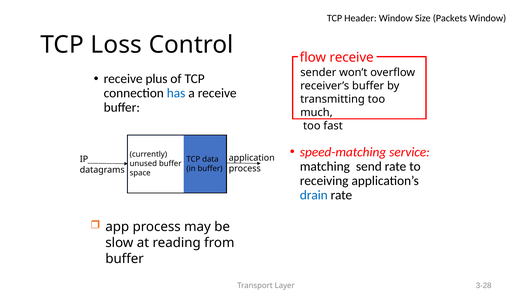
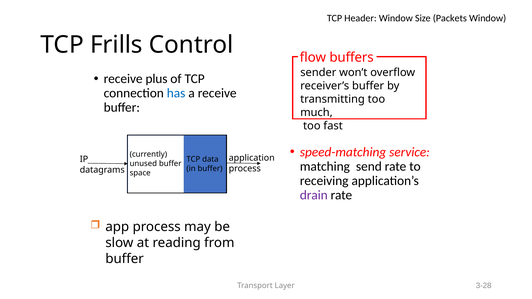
Loss: Loss -> Frills (116, 45)
flow receive: receive -> buffers (352, 57)
drain colour: blue -> purple (314, 195)
